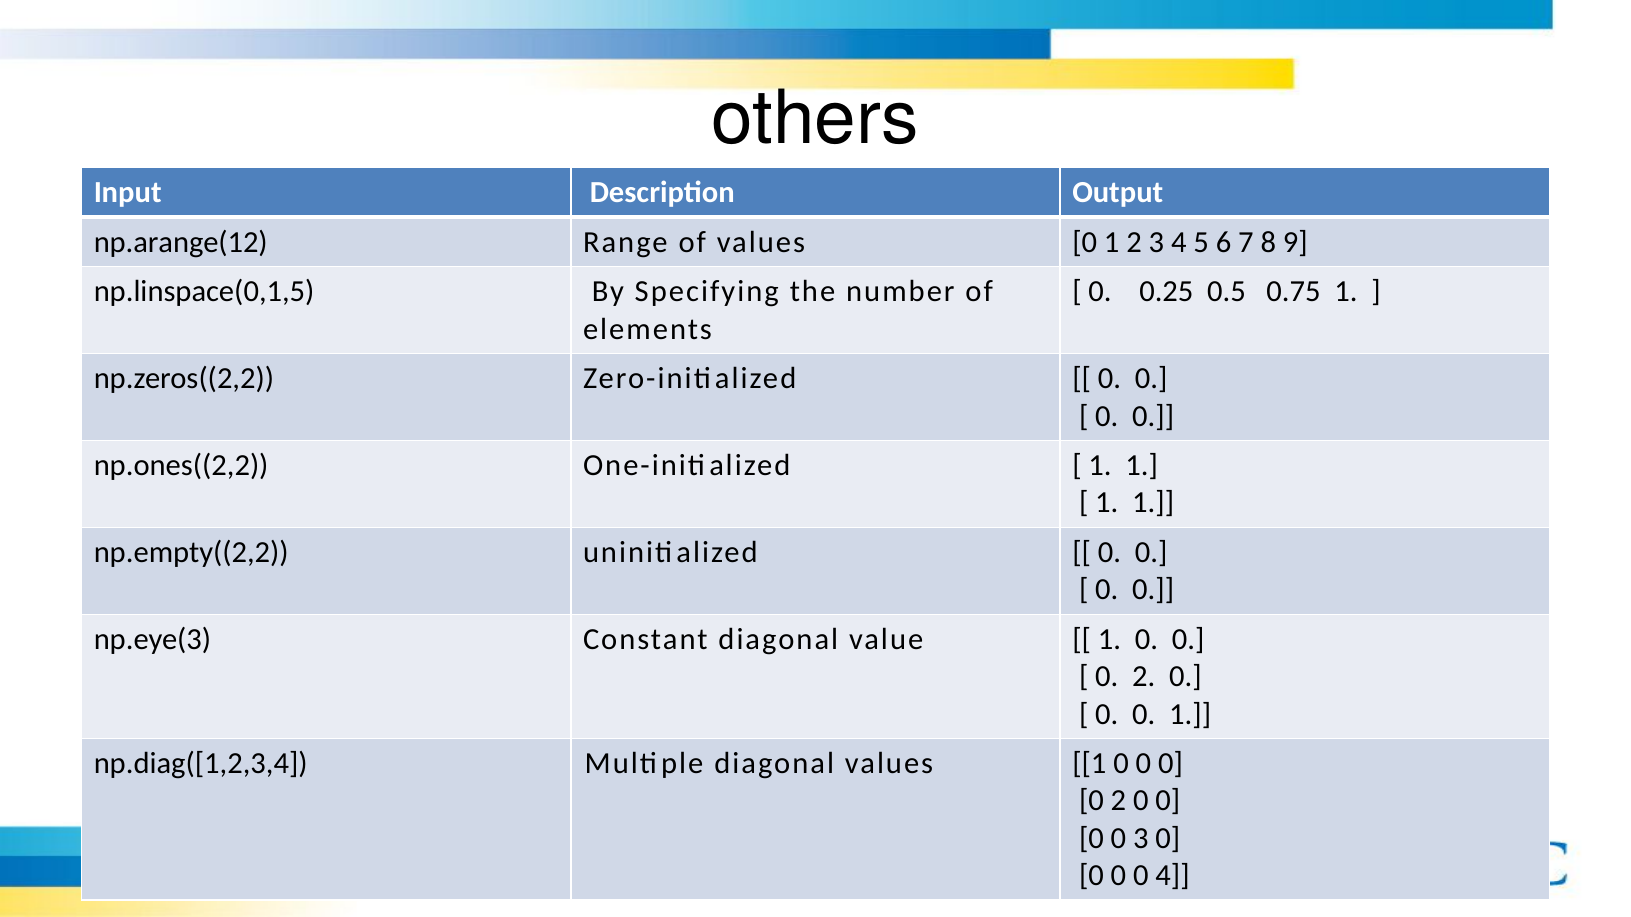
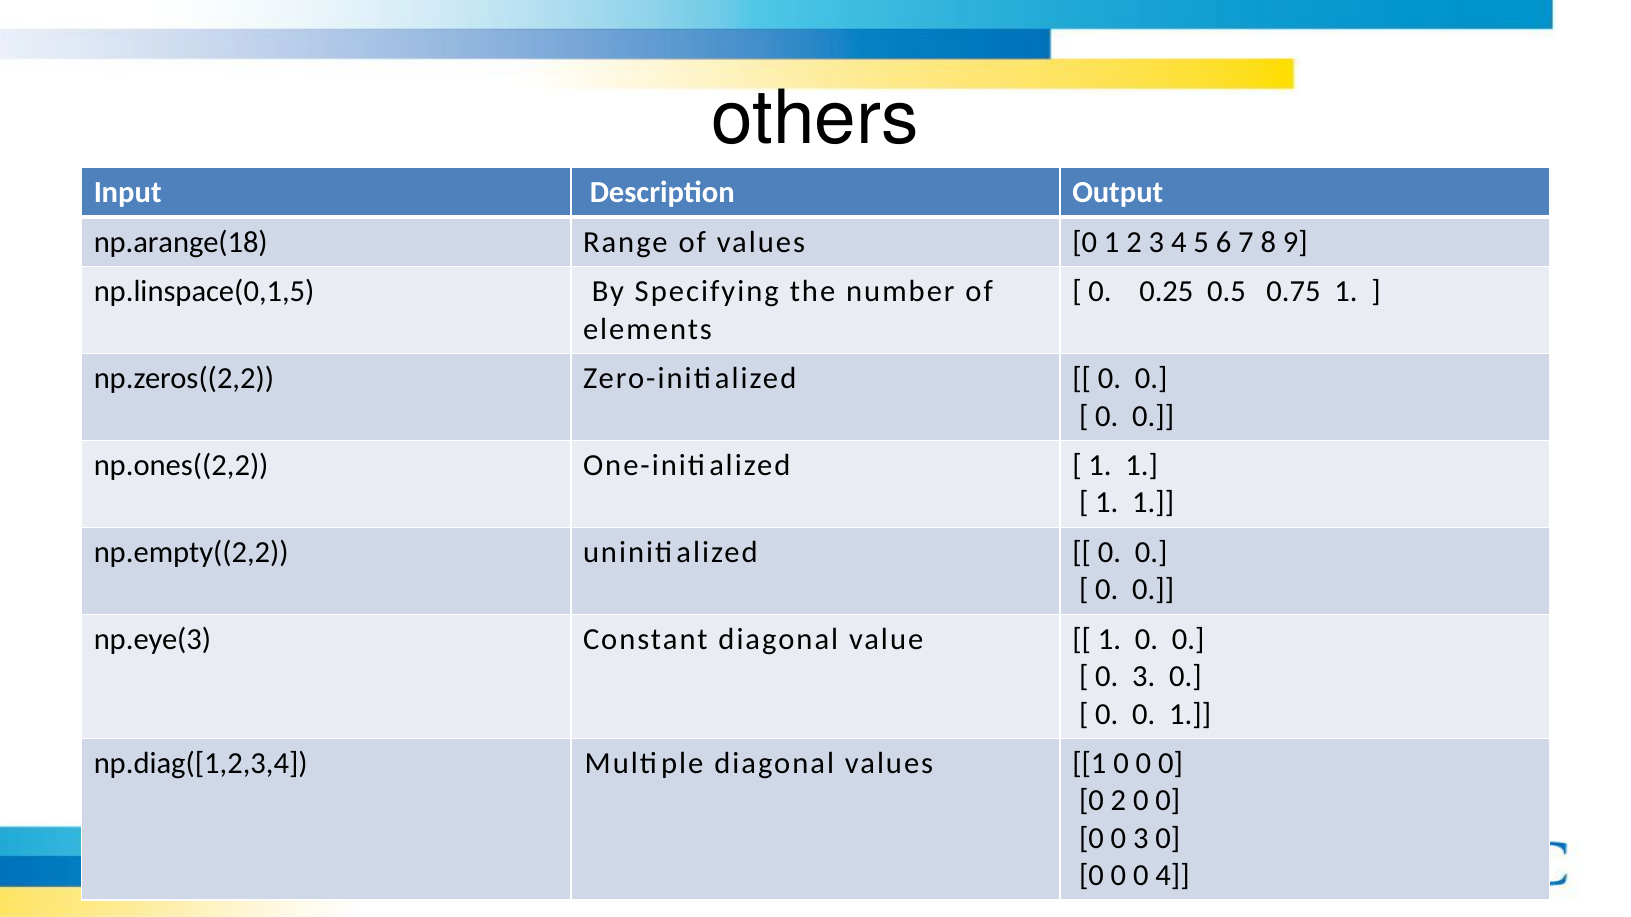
np.arange(12: np.arange(12 -> np.arange(18 (181, 242)
2: 2 -> 3 (1144, 677)
